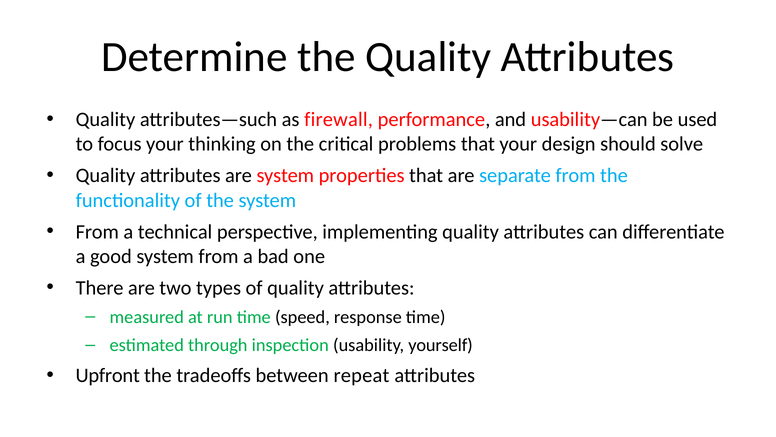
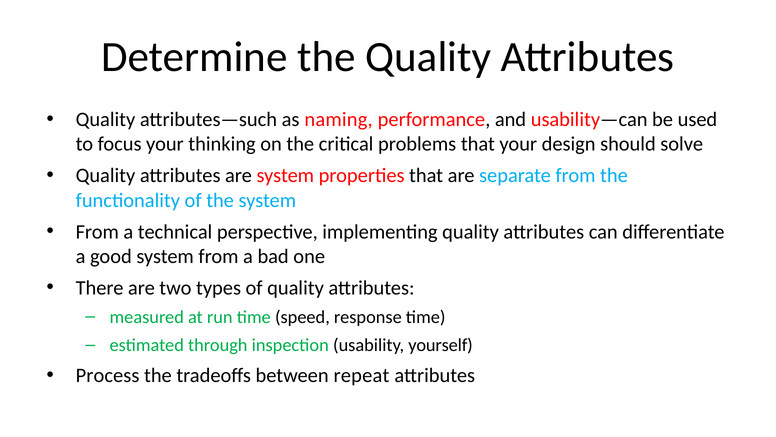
firewall: firewall -> naming (339, 119)
Upfront: Upfront -> Process (108, 375)
